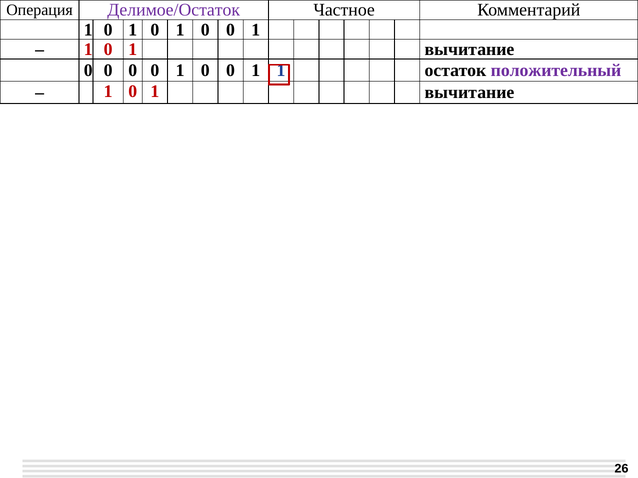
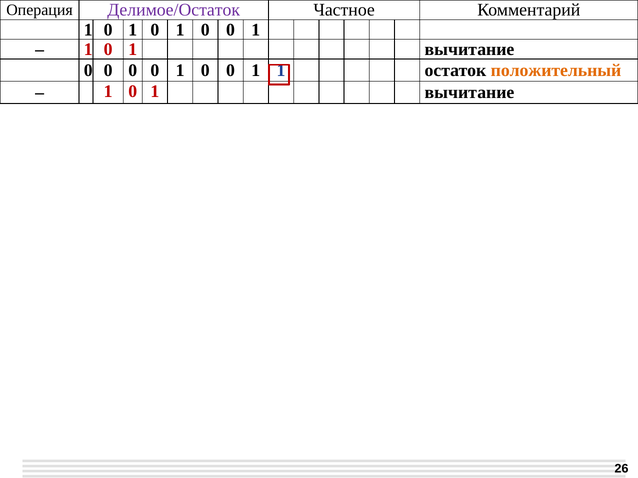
положительный colour: purple -> orange (556, 70)
